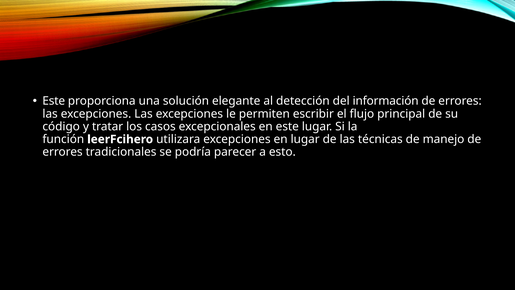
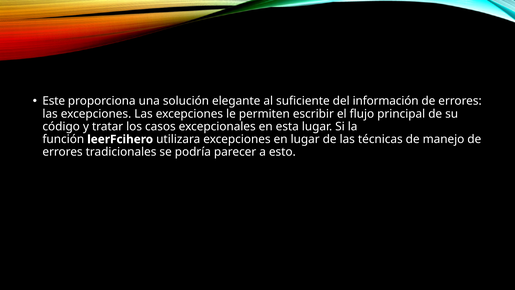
detección: detección -> suficiente (303, 101)
en este: este -> esta (287, 126)
